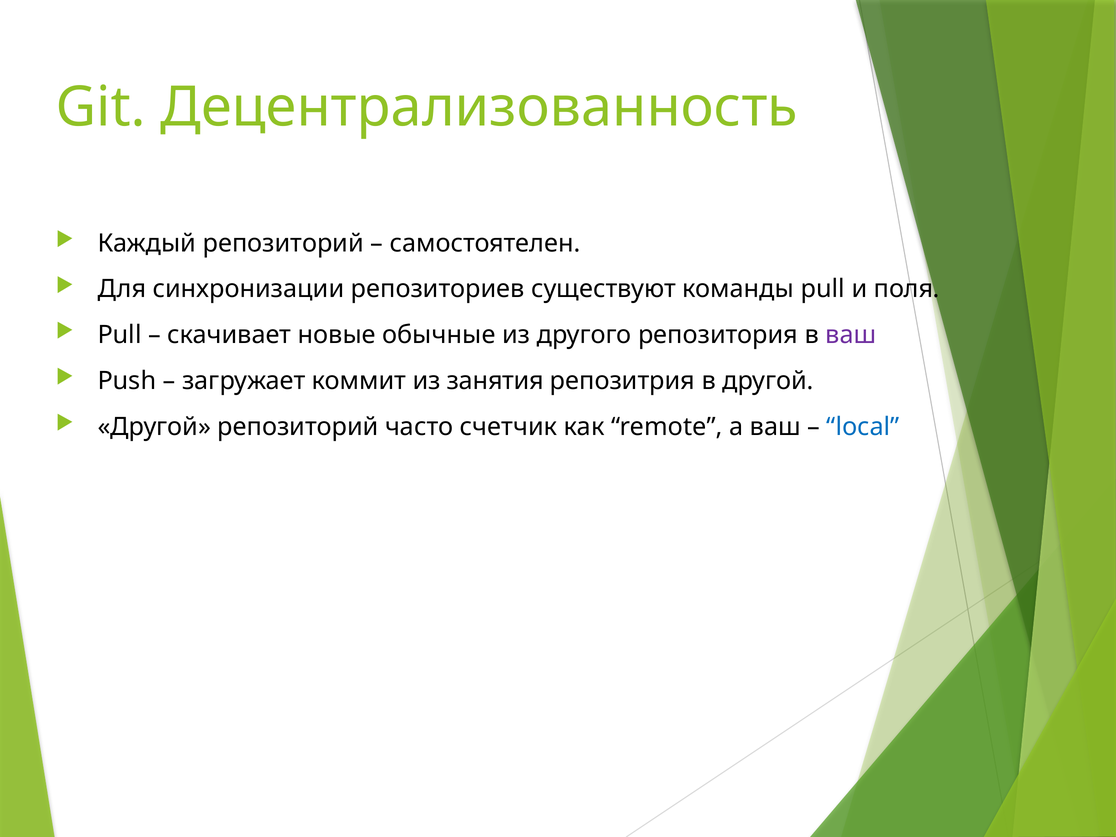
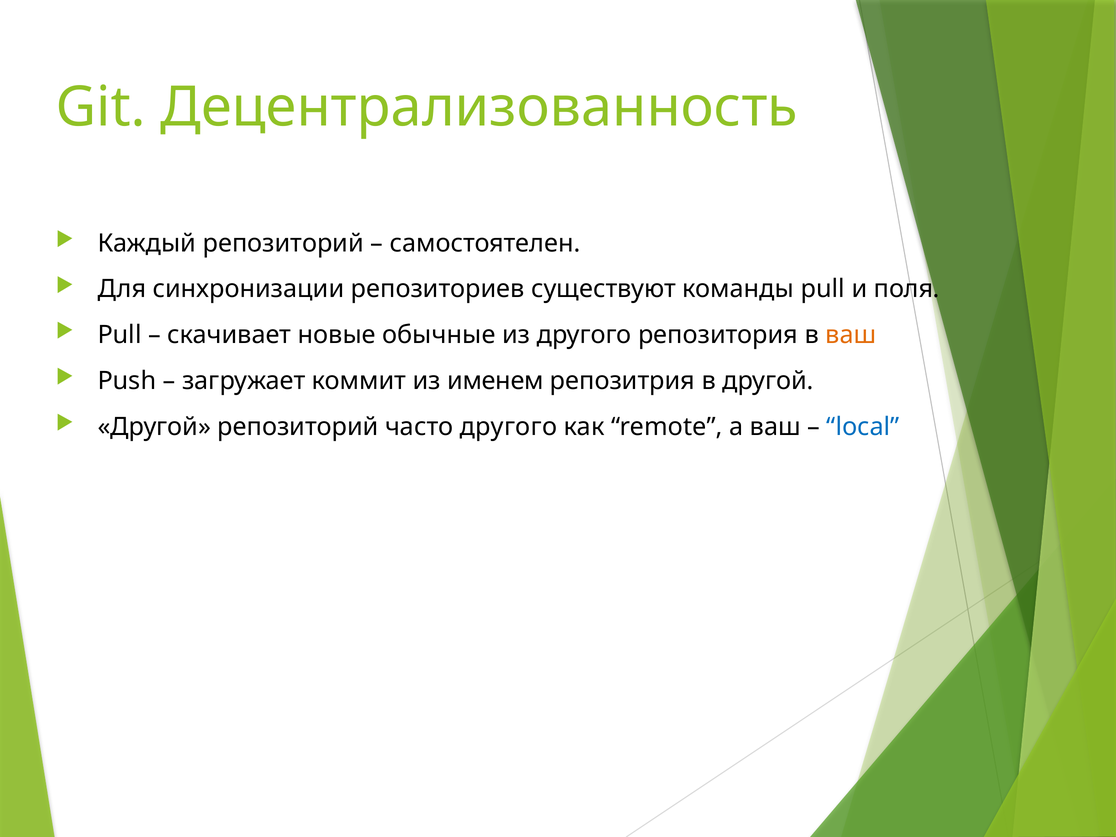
ваш colour: purple -> orange (851, 335)
занятия: занятия -> именем (495, 381)
часто счетчик: счетчик -> другого (508, 427)
